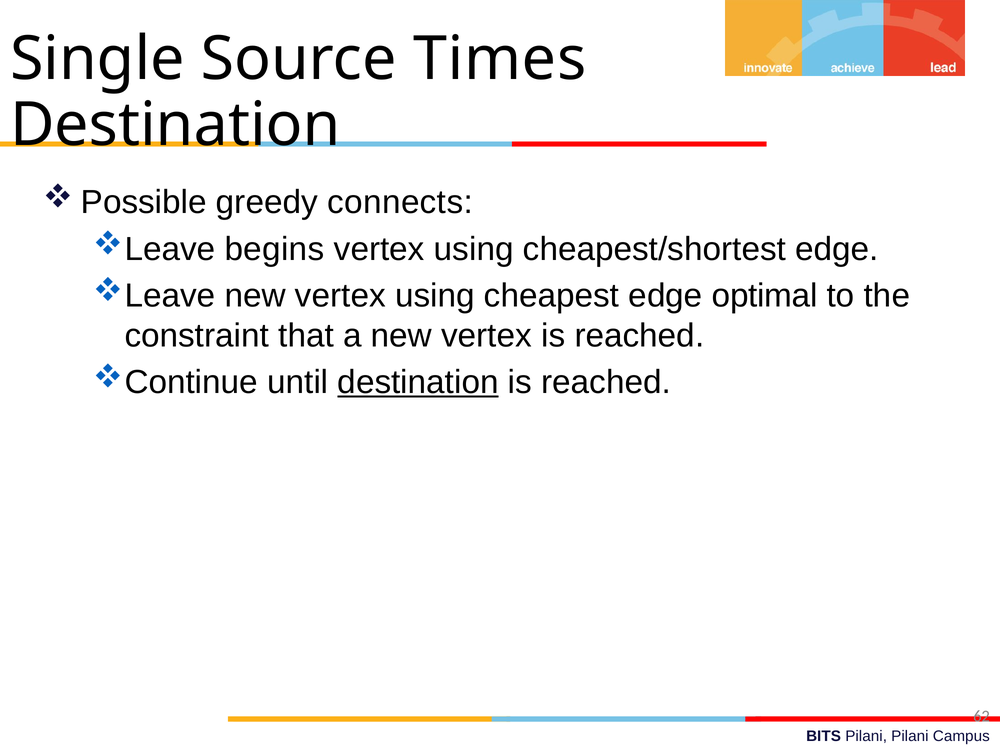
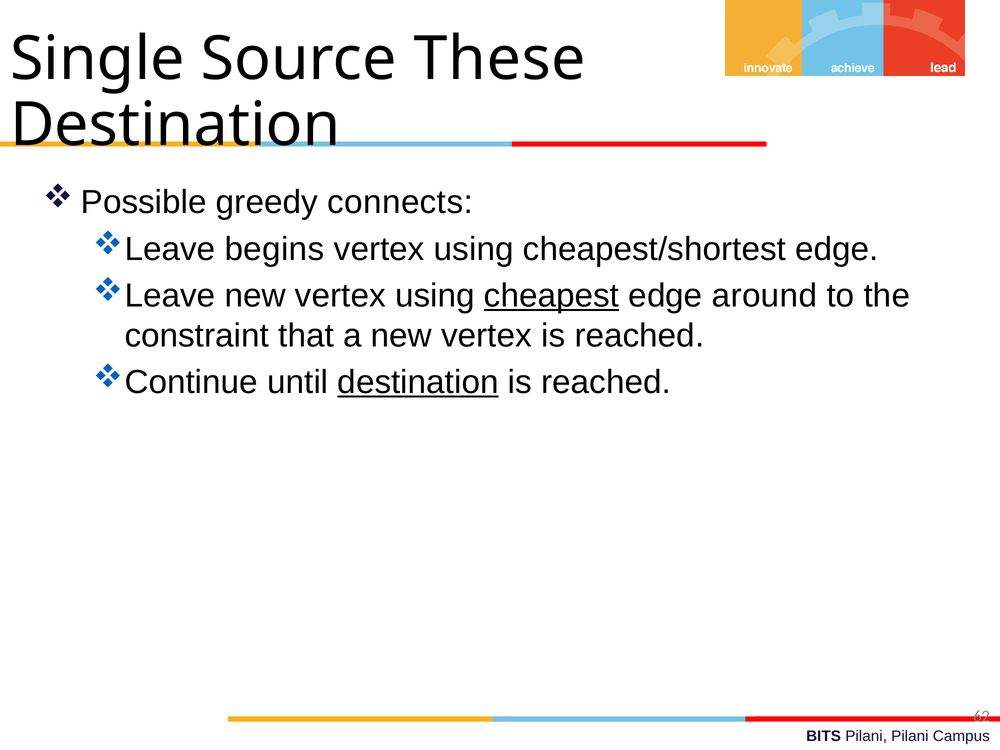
Times: Times -> These (500, 59)
cheapest underline: none -> present (551, 296)
optimal: optimal -> around (764, 296)
